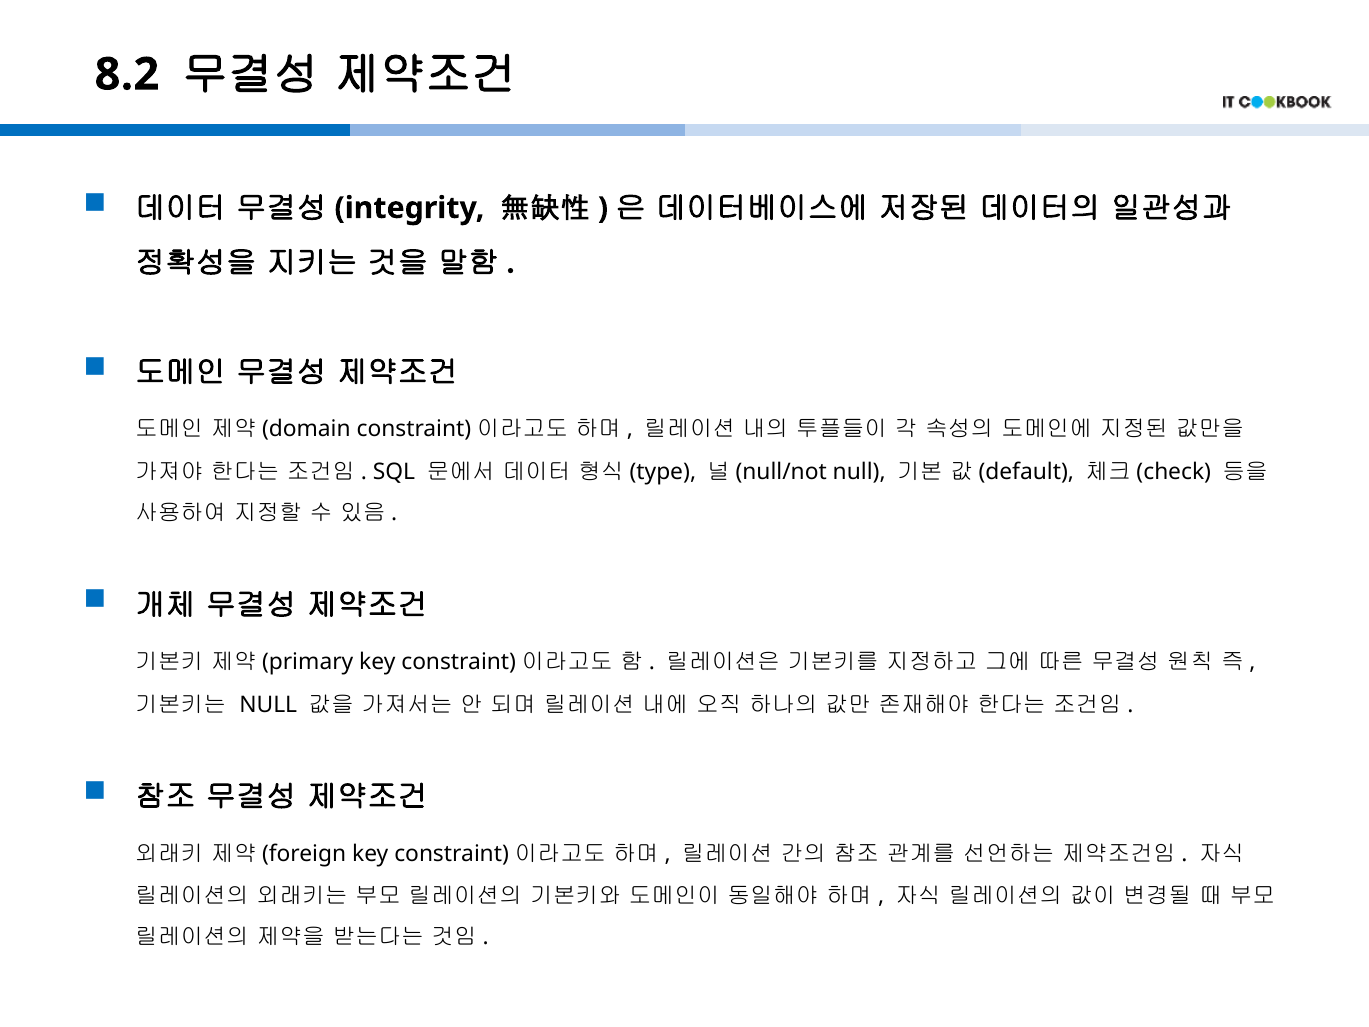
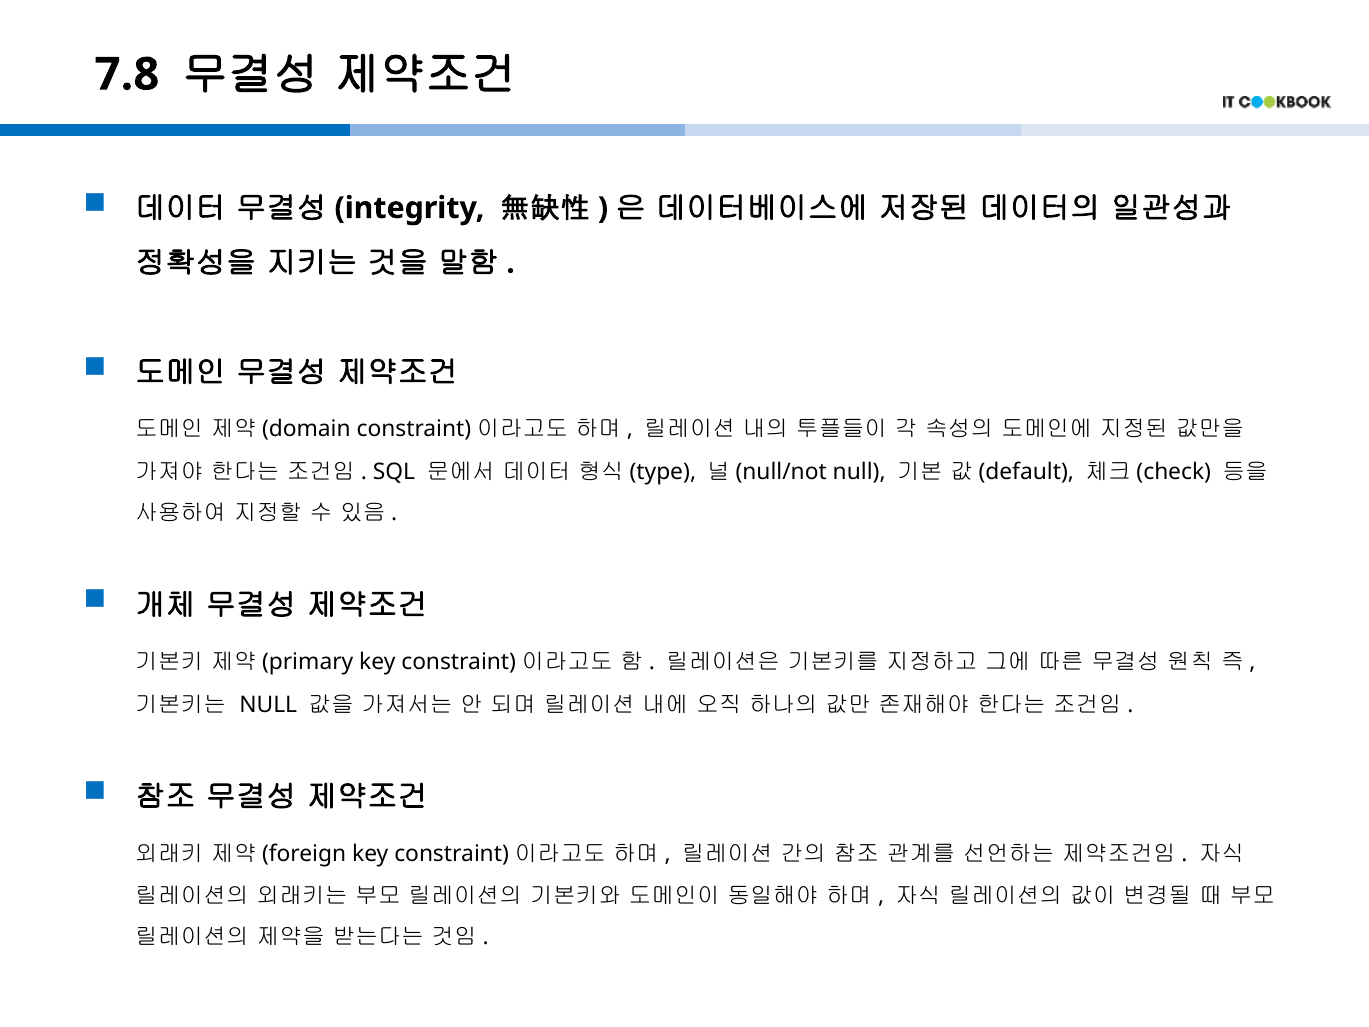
8.2: 8.2 -> 7.8 (127, 74)
